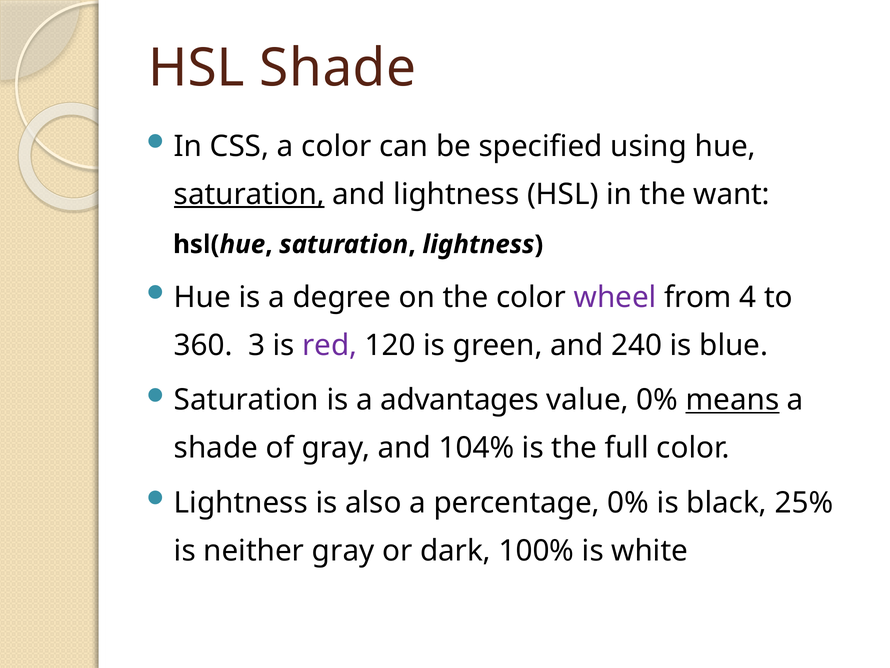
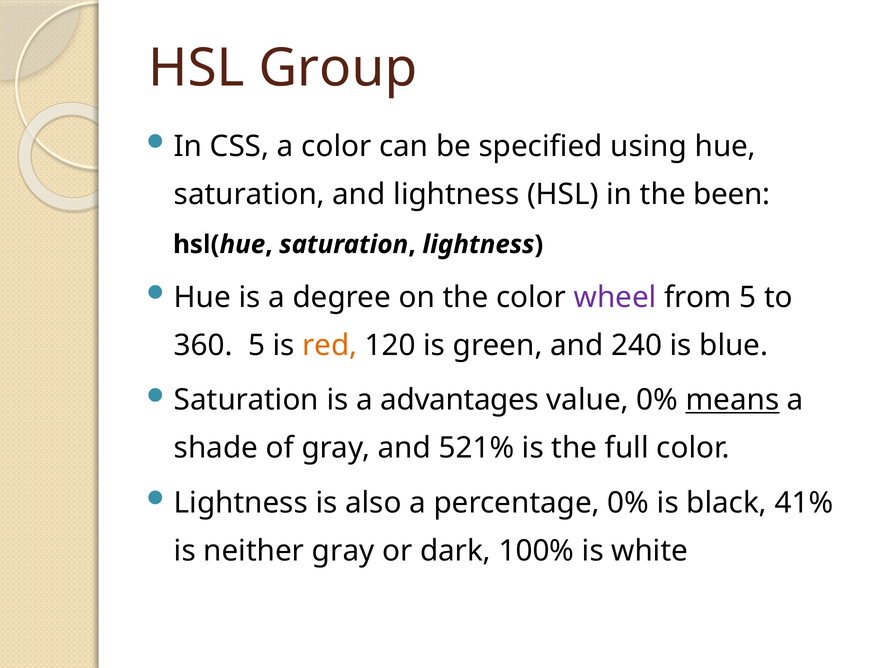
HSL Shade: Shade -> Group (338, 68)
saturation underline: present -> none (249, 194)
want: want -> been (732, 194)
from 4: 4 -> 5 (748, 297)
360 3: 3 -> 5 (257, 345)
red colour: purple -> orange (330, 345)
104%: 104% -> 521% (476, 448)
25%: 25% -> 41% (804, 503)
